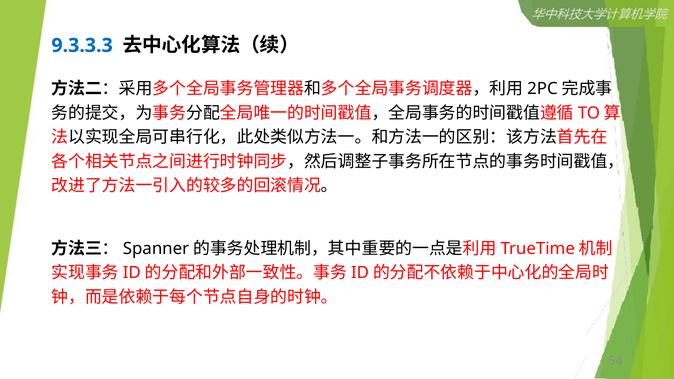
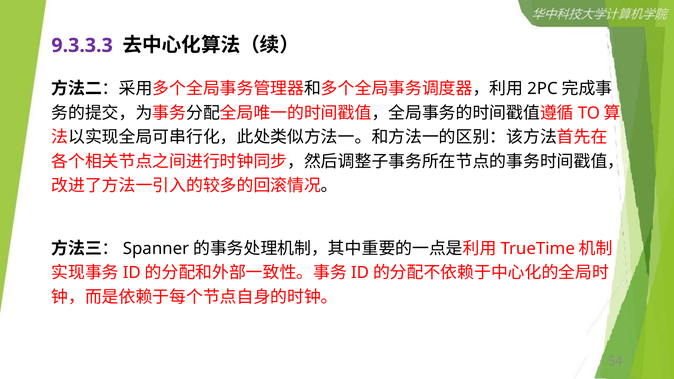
9.3.3.3 colour: blue -> purple (82, 45)
